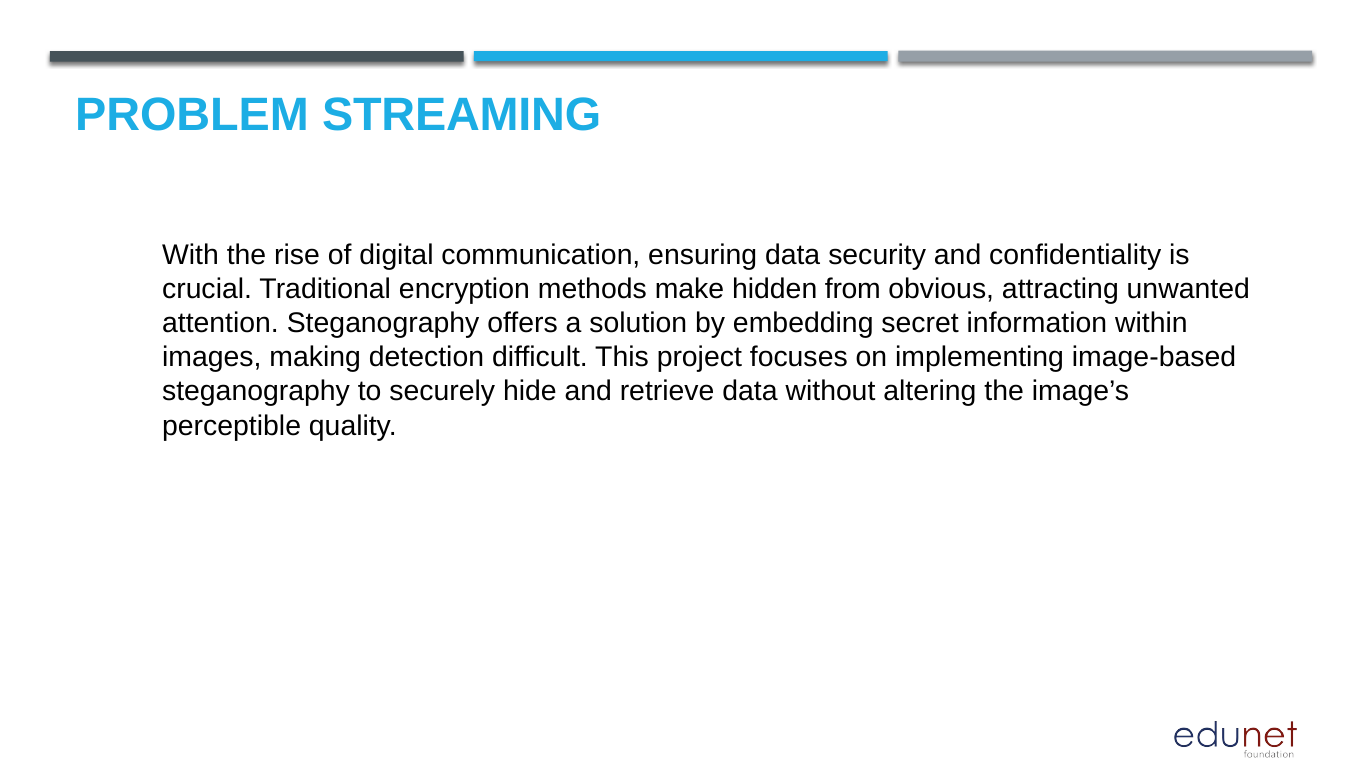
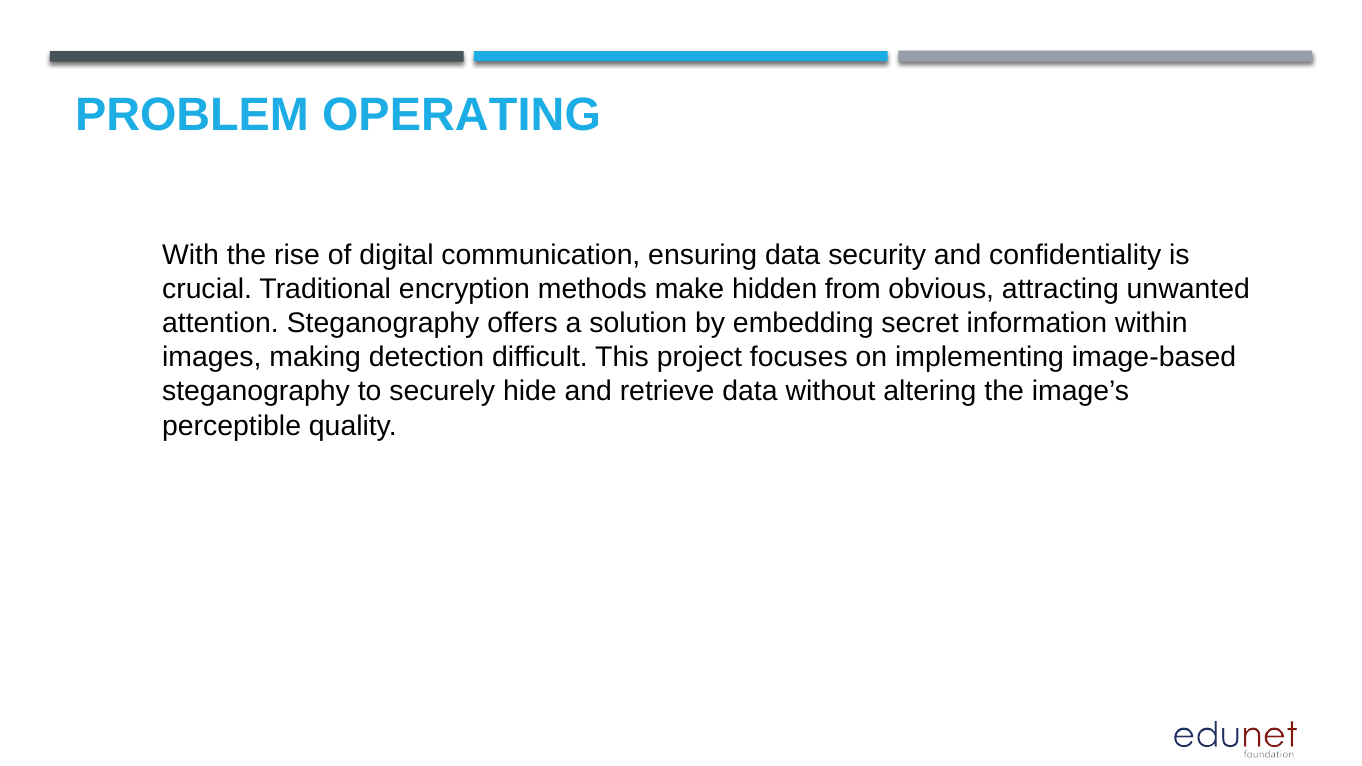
STREAMING: STREAMING -> OPERATING (461, 115)
